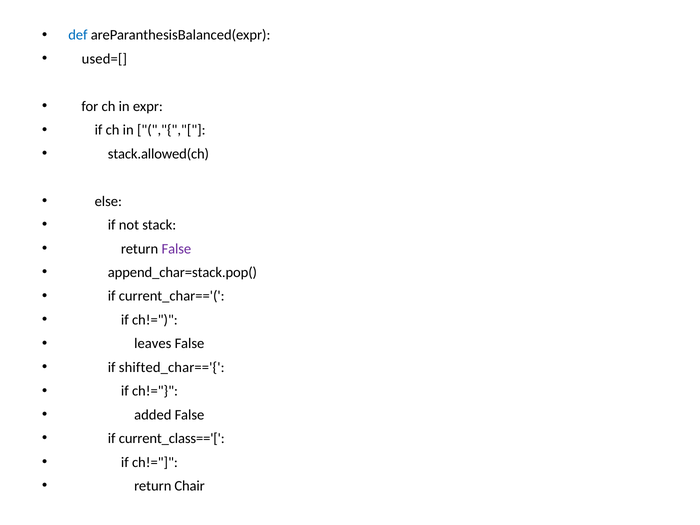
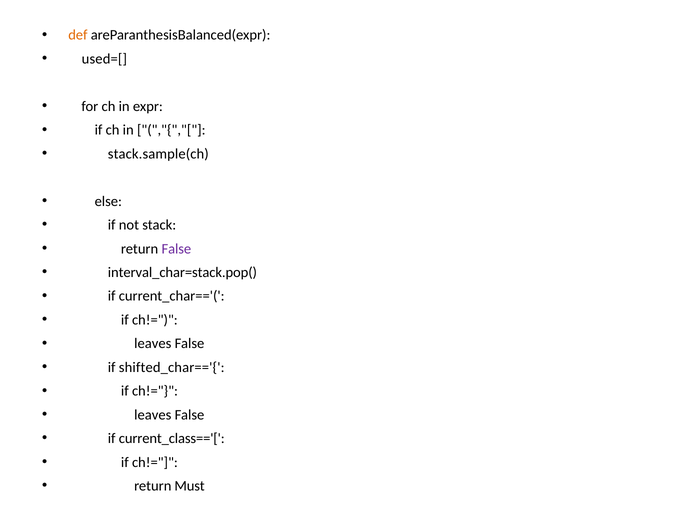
def colour: blue -> orange (78, 35)
stack.allowed(ch: stack.allowed(ch -> stack.sample(ch (158, 154)
append_char=stack.pop(: append_char=stack.pop( -> interval_char=stack.pop( (182, 272)
added: added -> leaves (153, 415)
Chair: Chair -> Must (190, 486)
